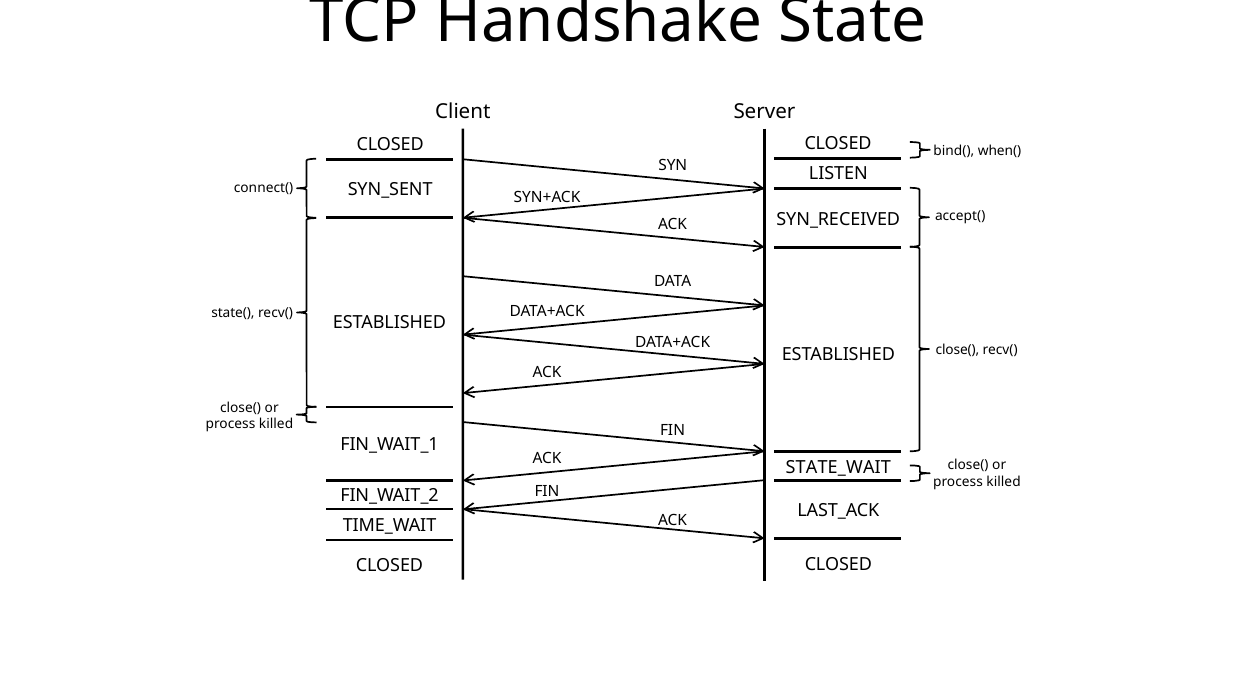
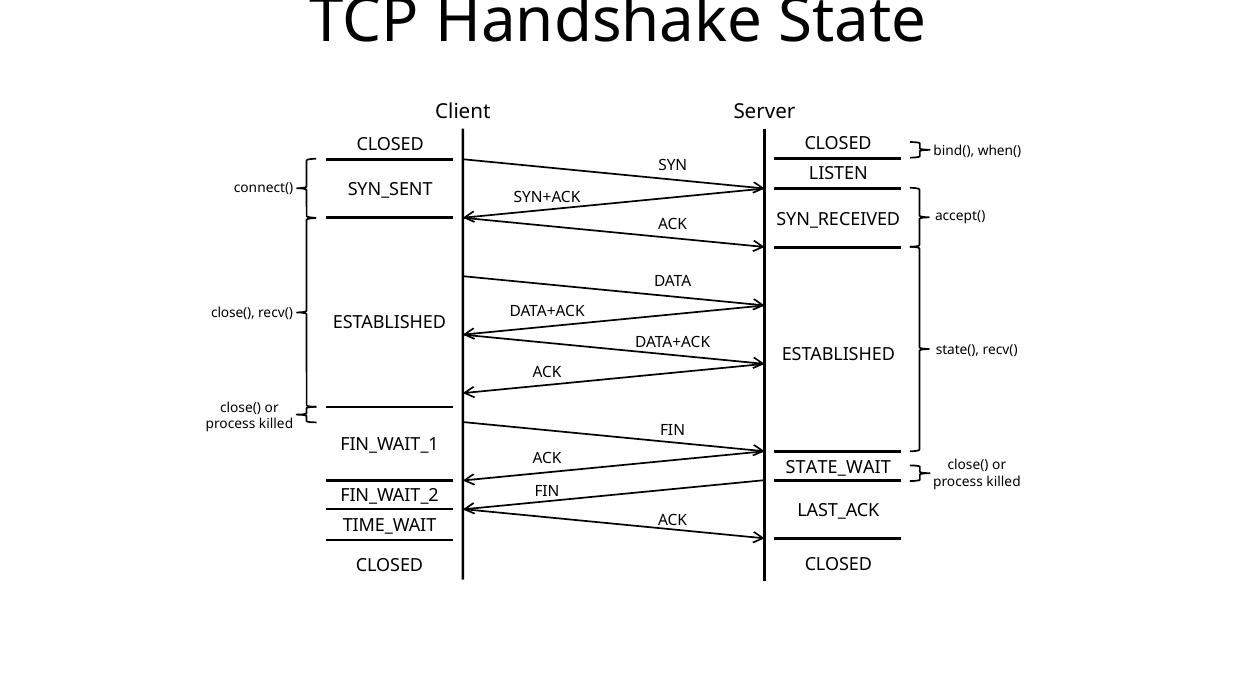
state(: state( -> close( (233, 313)
close(: close( -> state( (957, 349)
